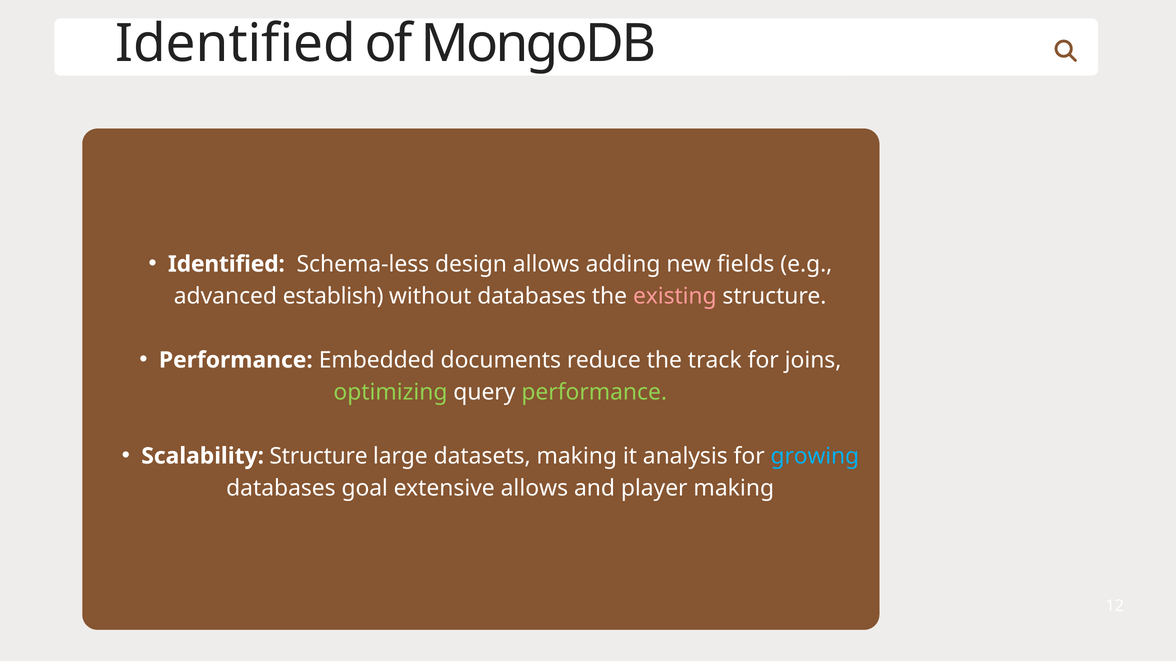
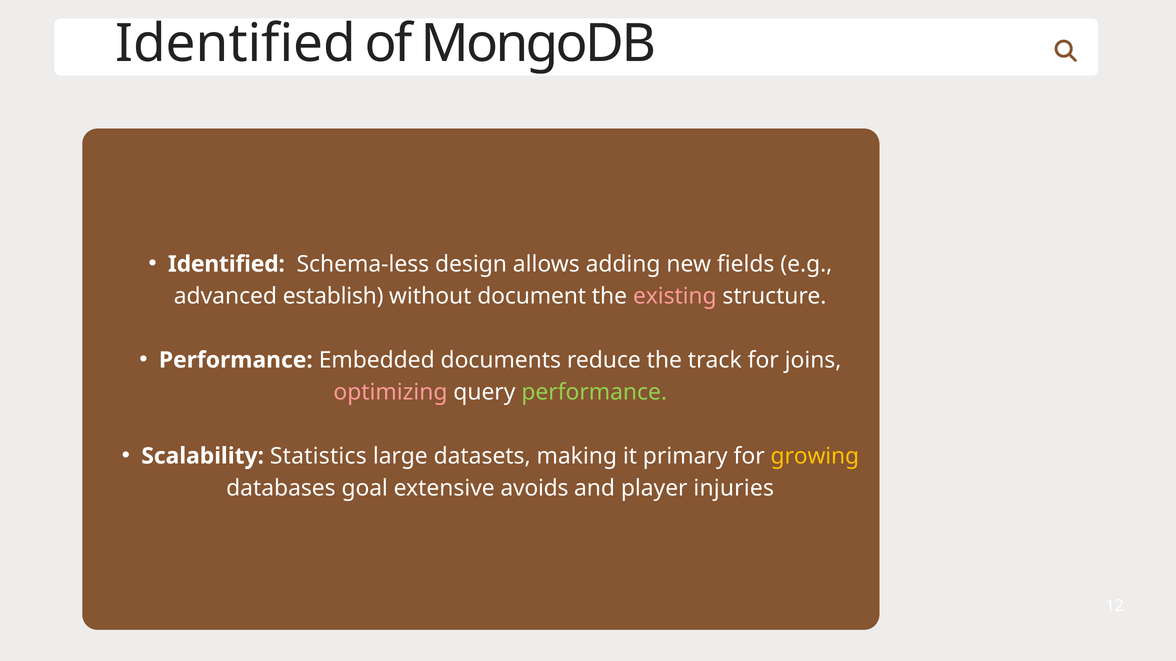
without databases: databases -> document (532, 296)
optimizing colour: light green -> pink (390, 392)
Scalability Structure: Structure -> Statistics (318, 456)
analysis: analysis -> primary (685, 456)
growing colour: light blue -> yellow (815, 456)
extensive allows: allows -> avoids (535, 488)
player making: making -> injuries (734, 488)
